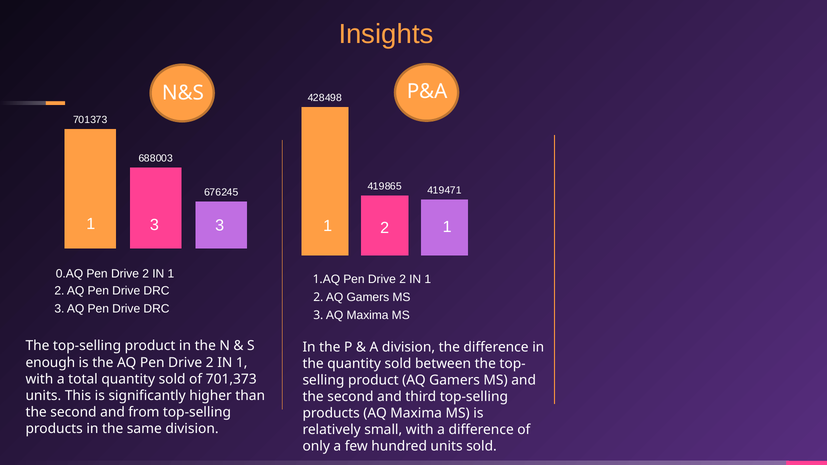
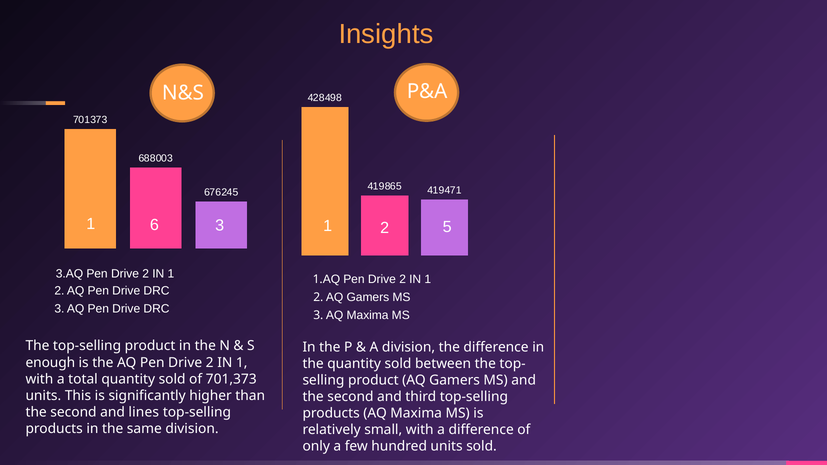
1 3: 3 -> 6 (154, 225)
3 1: 1 -> 5 (447, 227)
0.AQ: 0.AQ -> 3.AQ (69, 274)
from: from -> lines (144, 412)
